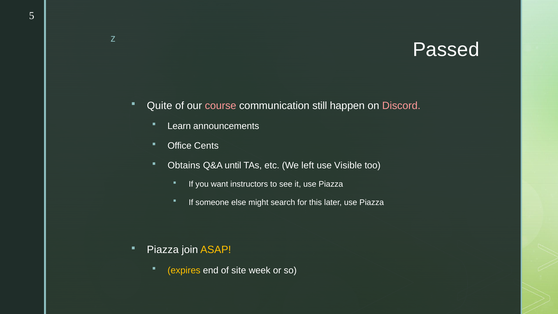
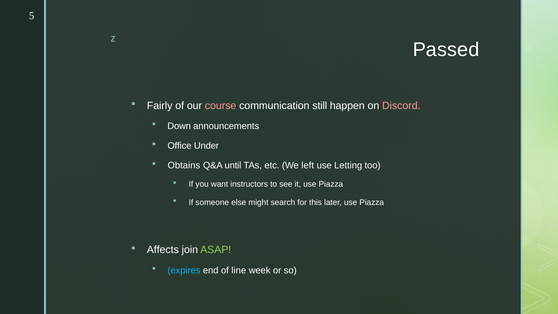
Quite: Quite -> Fairly (160, 106)
Learn: Learn -> Down (179, 126)
Cents: Cents -> Under (206, 146)
Visible: Visible -> Letting (348, 165)
Piazza: Piazza -> Affects (163, 250)
ASAP colour: yellow -> light green (216, 250)
expires colour: yellow -> light blue (184, 270)
site: site -> line (239, 270)
